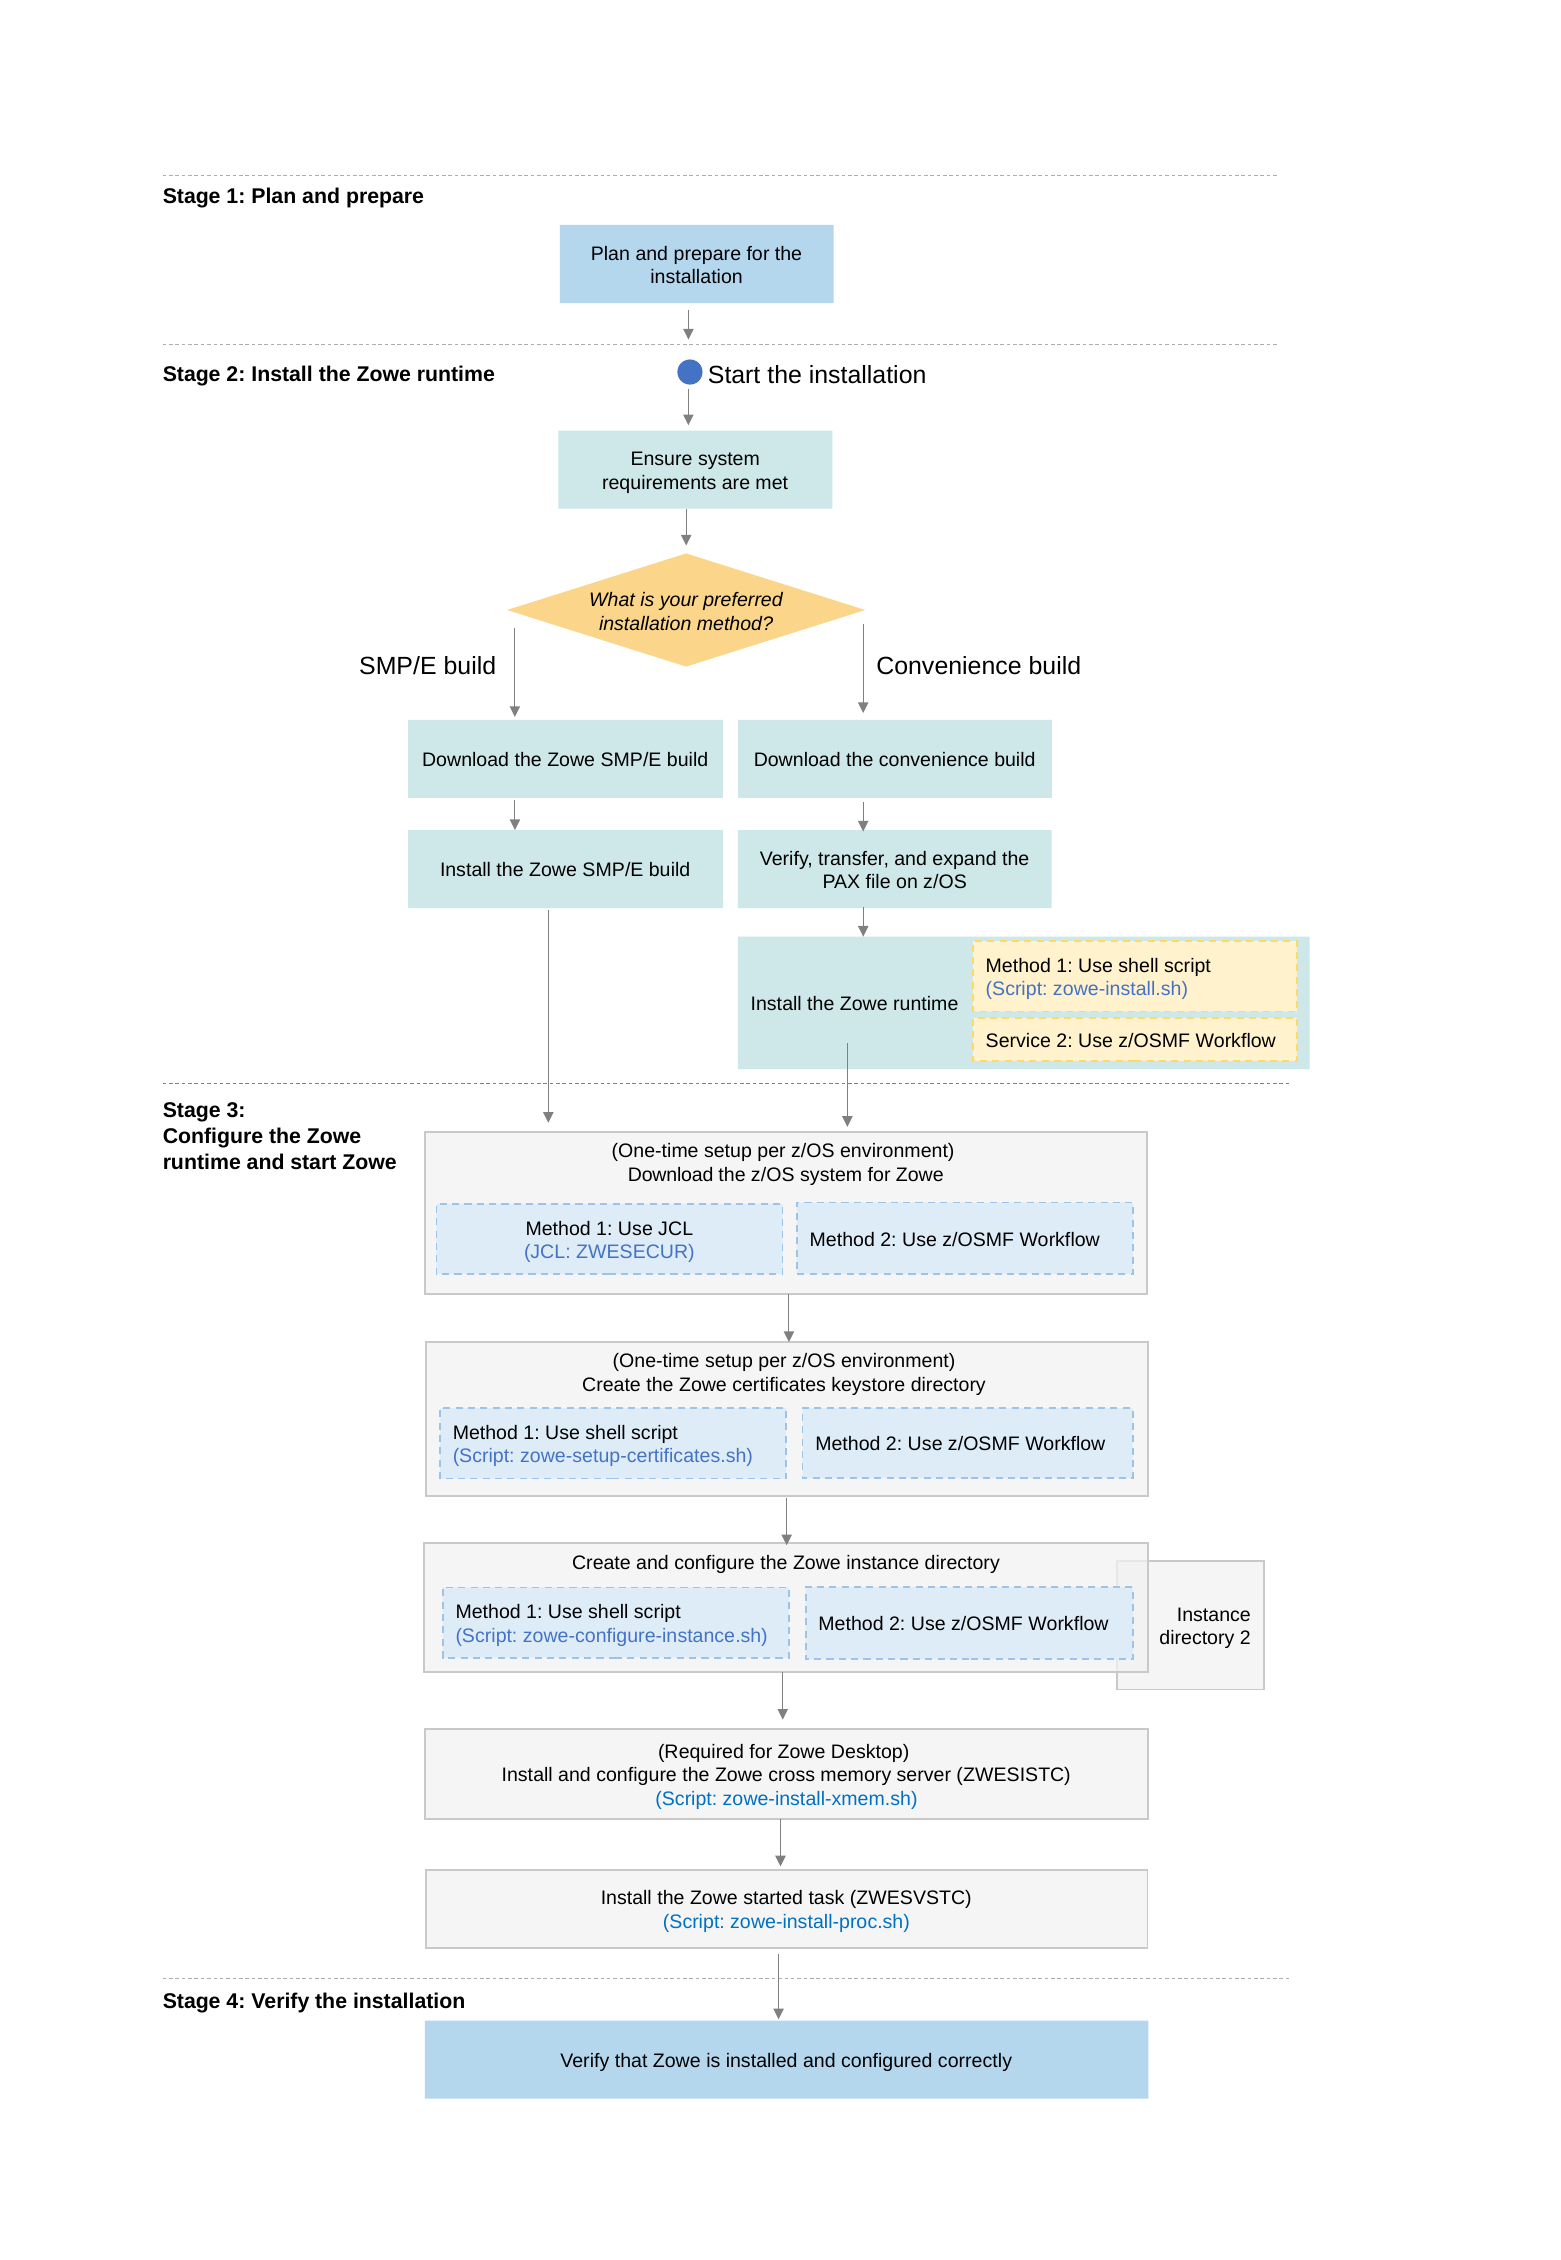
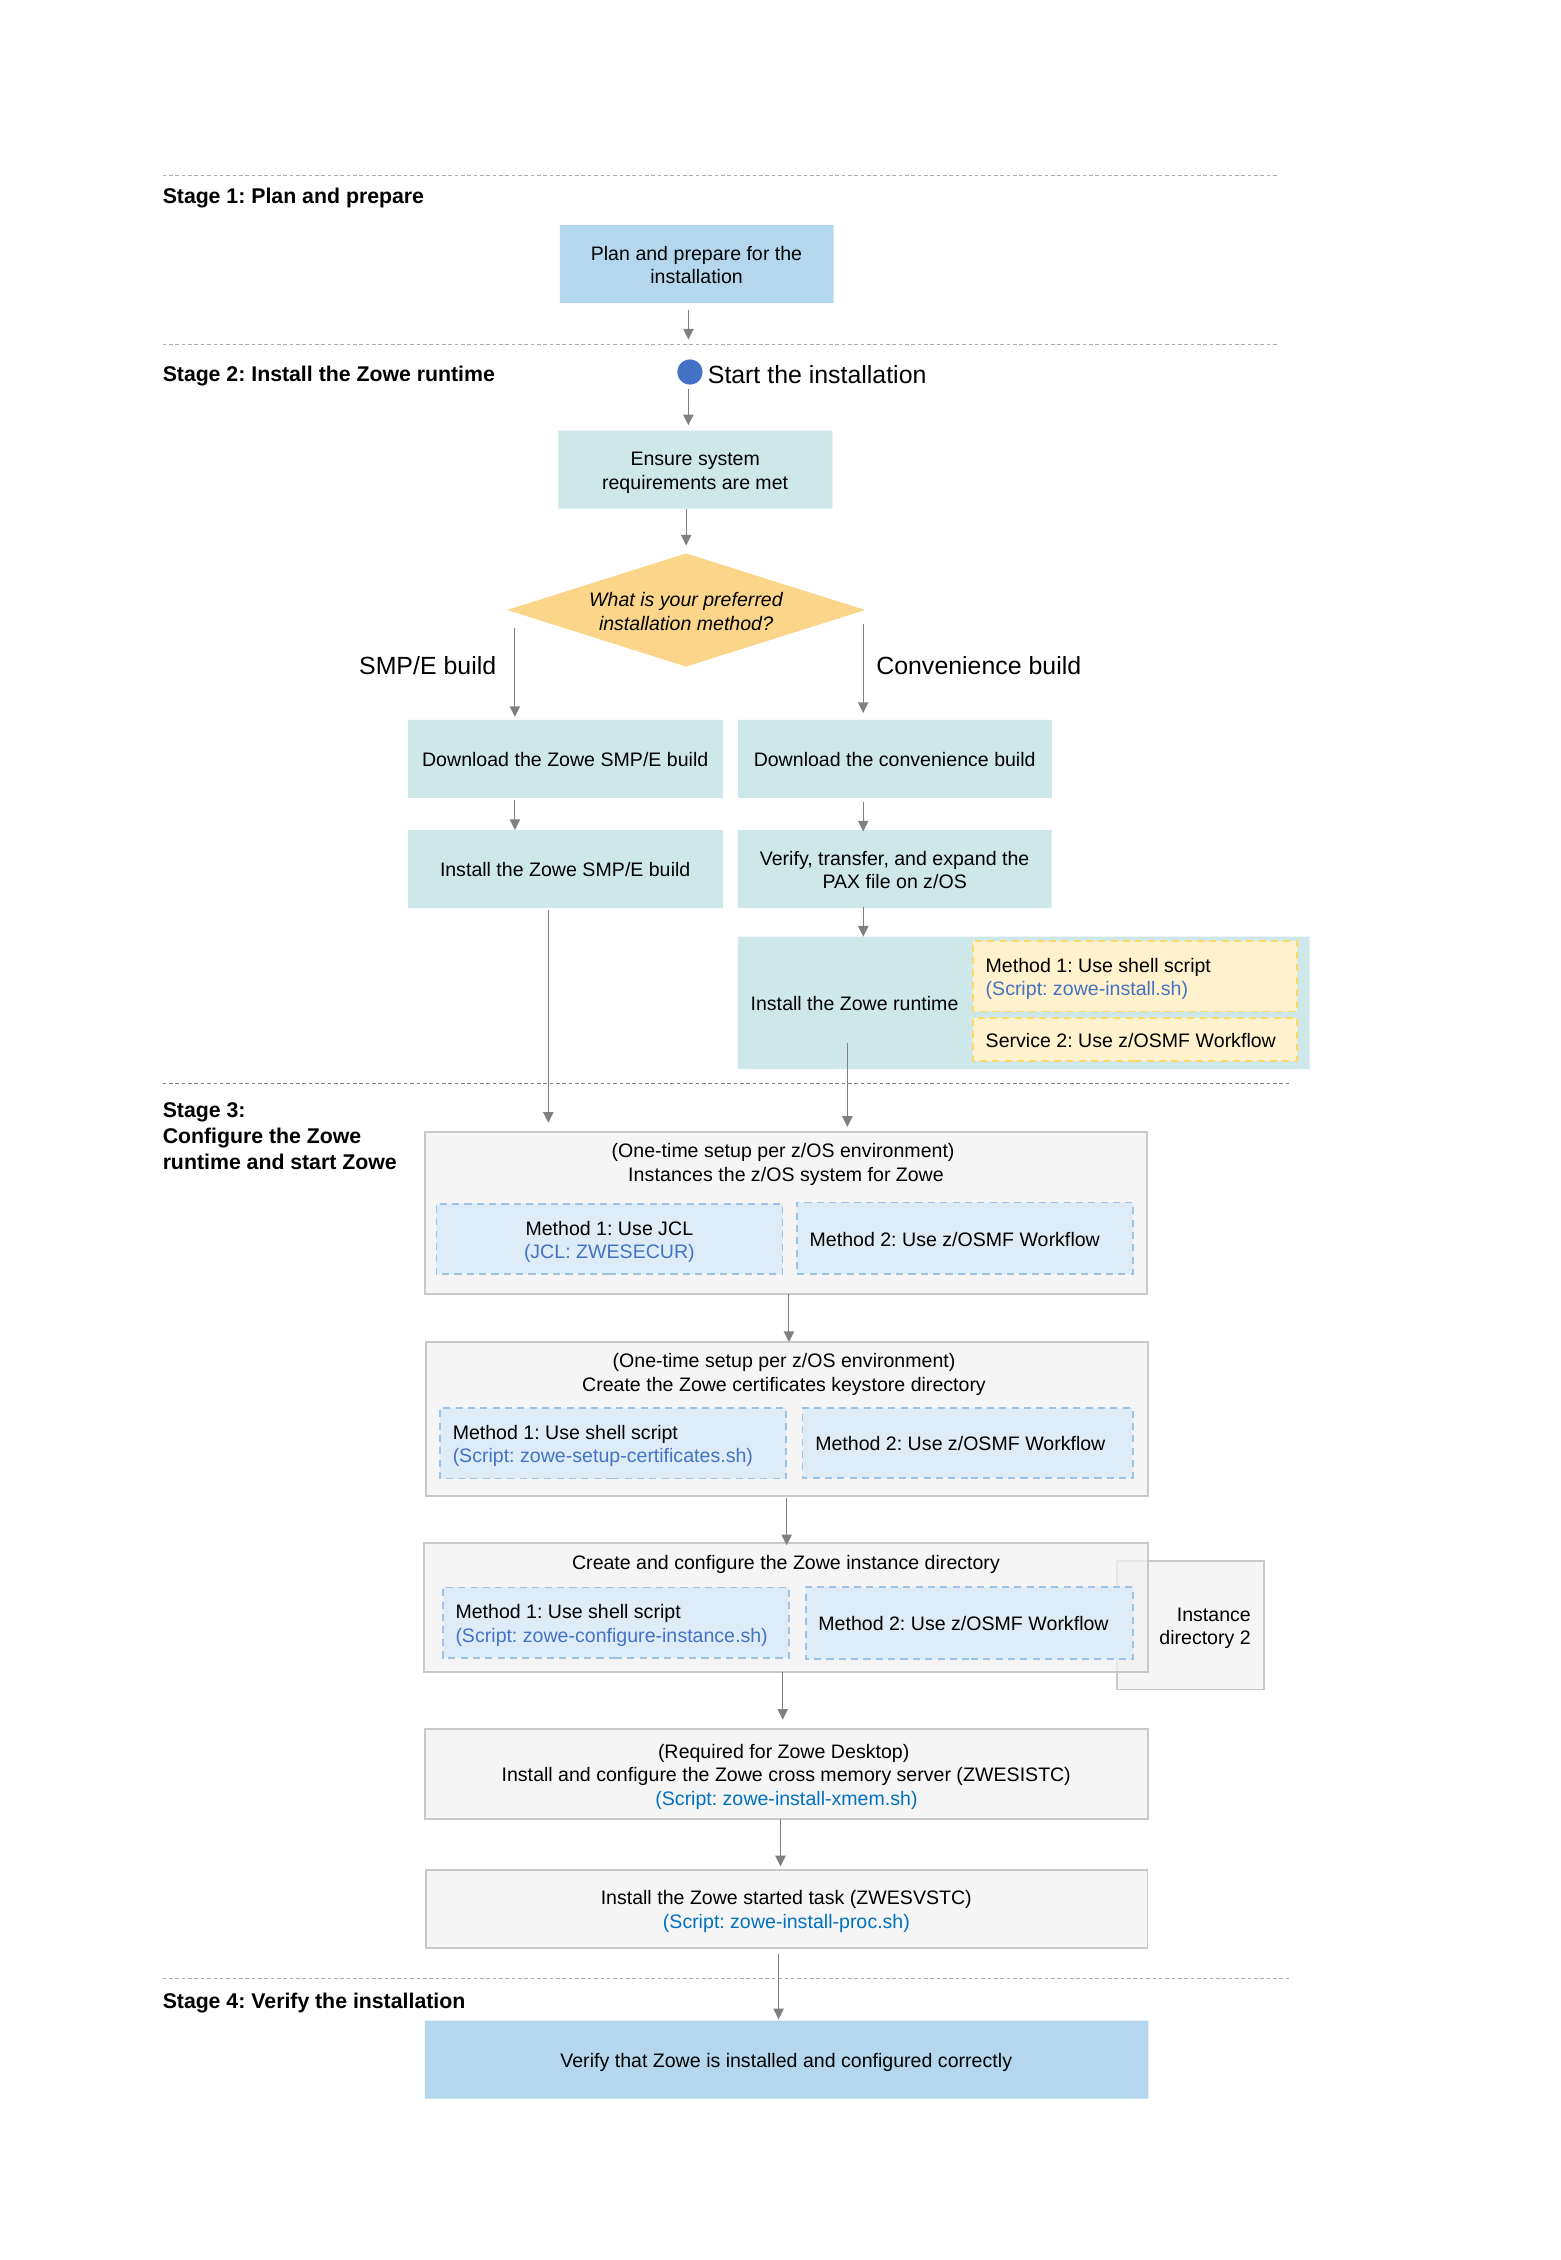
Download: Download -> Instances (670, 1175)
